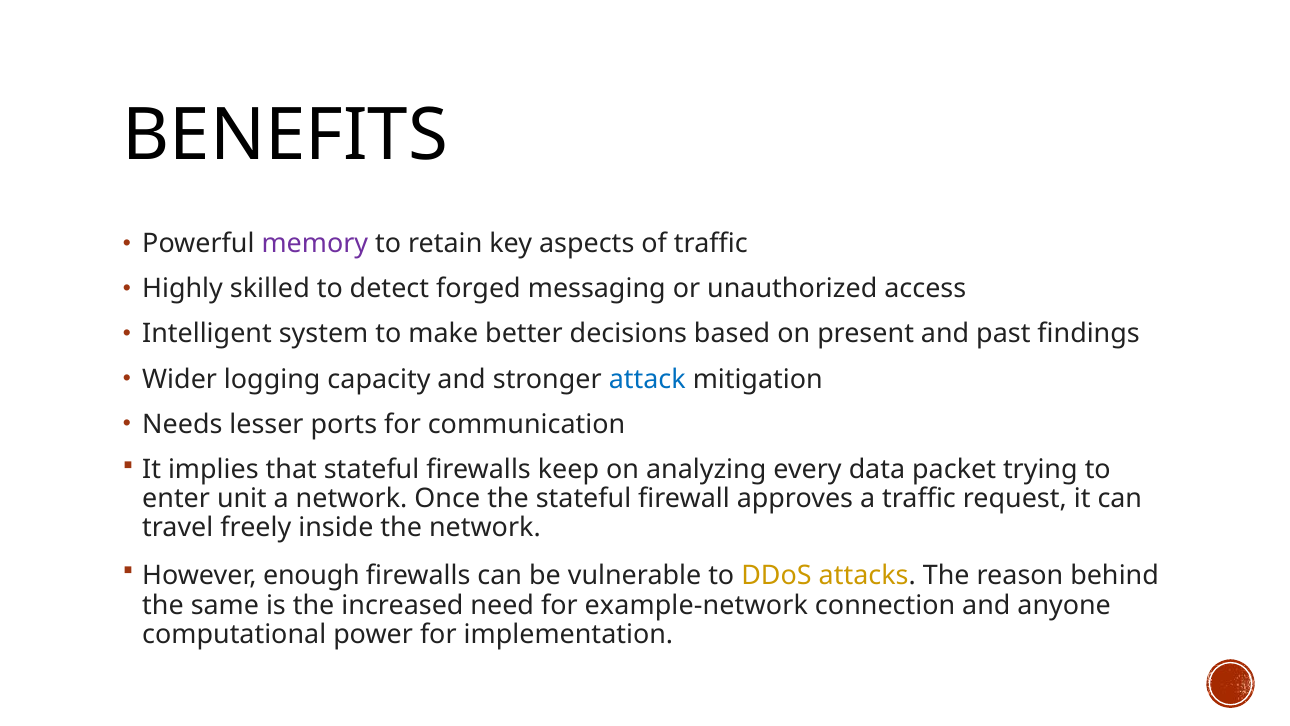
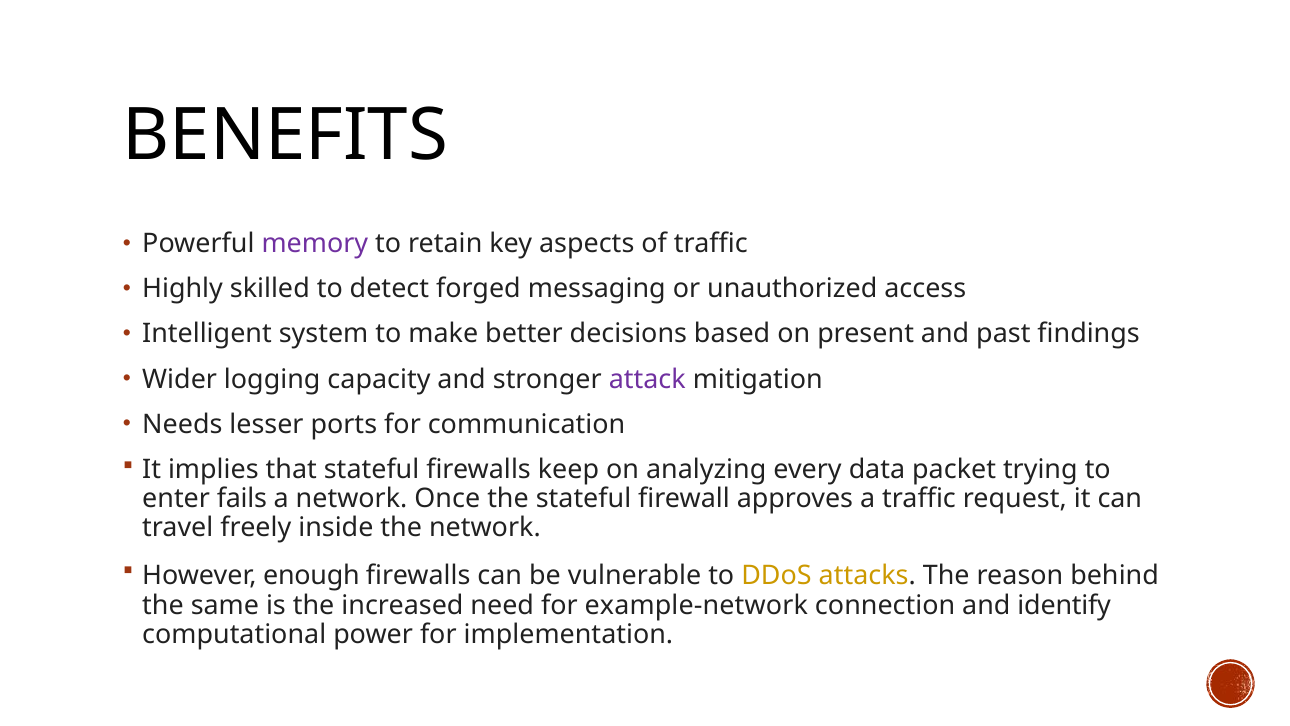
attack colour: blue -> purple (647, 379)
unit: unit -> fails (242, 498)
anyone: anyone -> identify (1064, 606)
